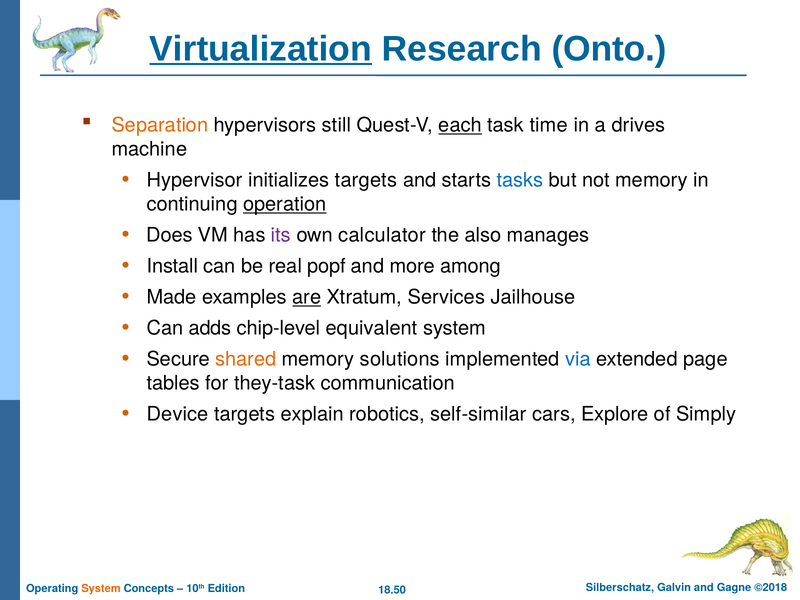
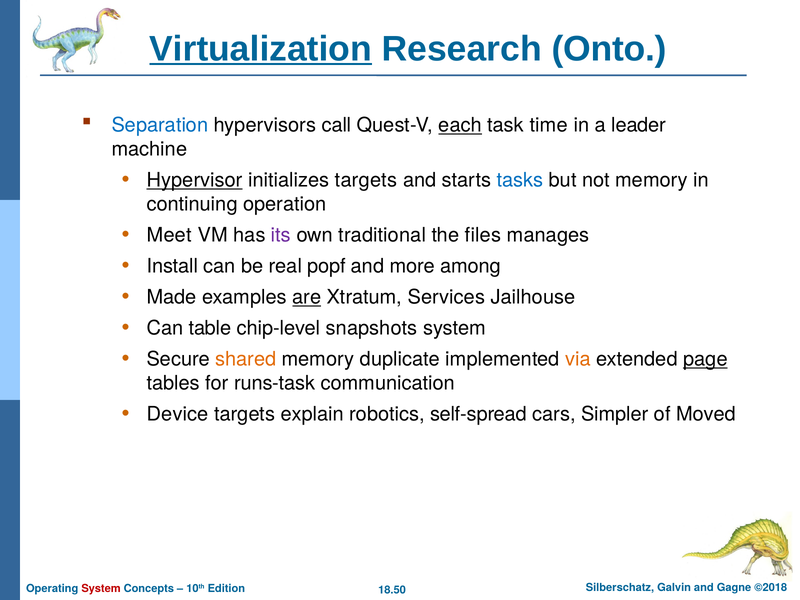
Separation colour: orange -> blue (160, 125)
still: still -> call (337, 125)
drives: drives -> leader (639, 125)
Hypervisor underline: none -> present (195, 180)
operation underline: present -> none (285, 204)
Does: Does -> Meet (169, 235)
calculator: calculator -> traditional (382, 235)
also: also -> files (483, 235)
adds: adds -> table (210, 328)
equivalent: equivalent -> snapshots (372, 328)
solutions: solutions -> duplicate (400, 359)
via colour: blue -> orange (578, 359)
page underline: none -> present (705, 359)
they-task: they-task -> runs-task (275, 383)
self-similar: self-similar -> self-spread (478, 414)
Explore: Explore -> Simpler (615, 414)
Simply: Simply -> Moved (706, 414)
System colour: orange -> red (101, 588)
